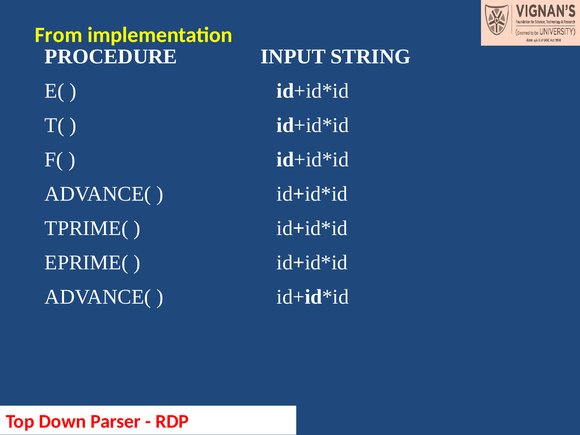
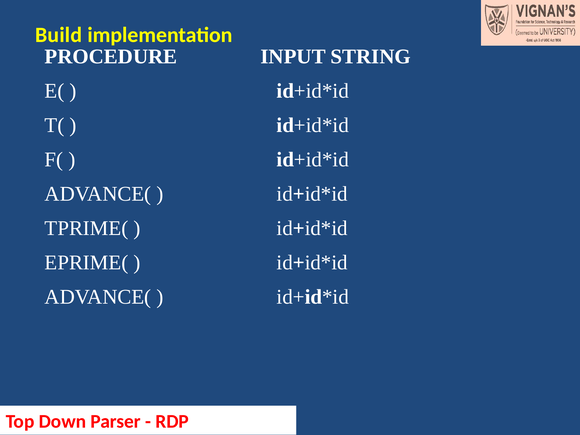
From: From -> Build (59, 35)
